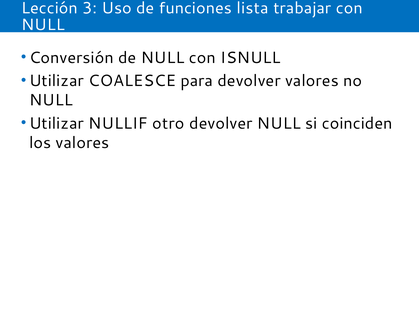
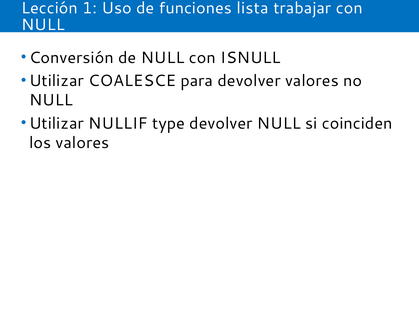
3: 3 -> 1 (90, 8)
otro: otro -> type (169, 123)
